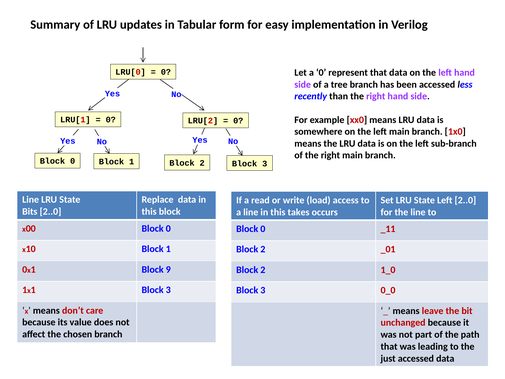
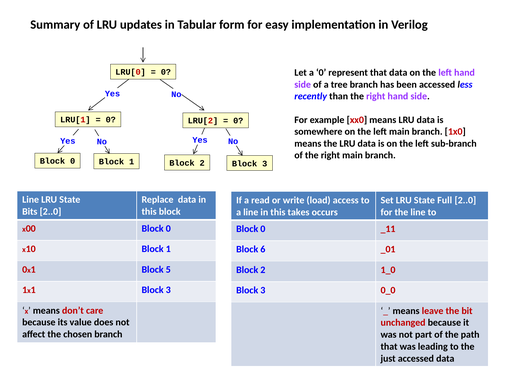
State Left: Left -> Full (445, 200)
2: 2 -> 6 (263, 249)
9: 9 -> 5 (168, 269)
